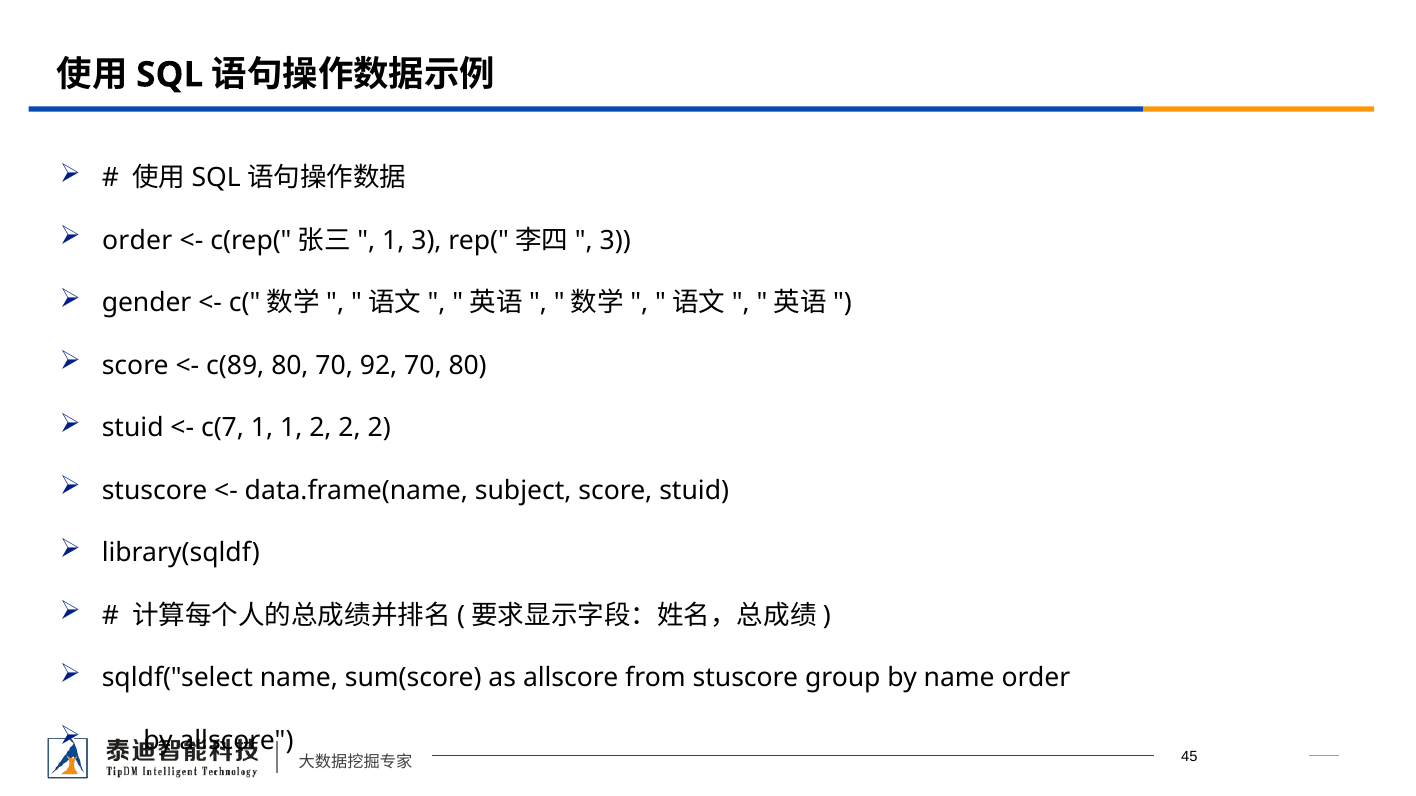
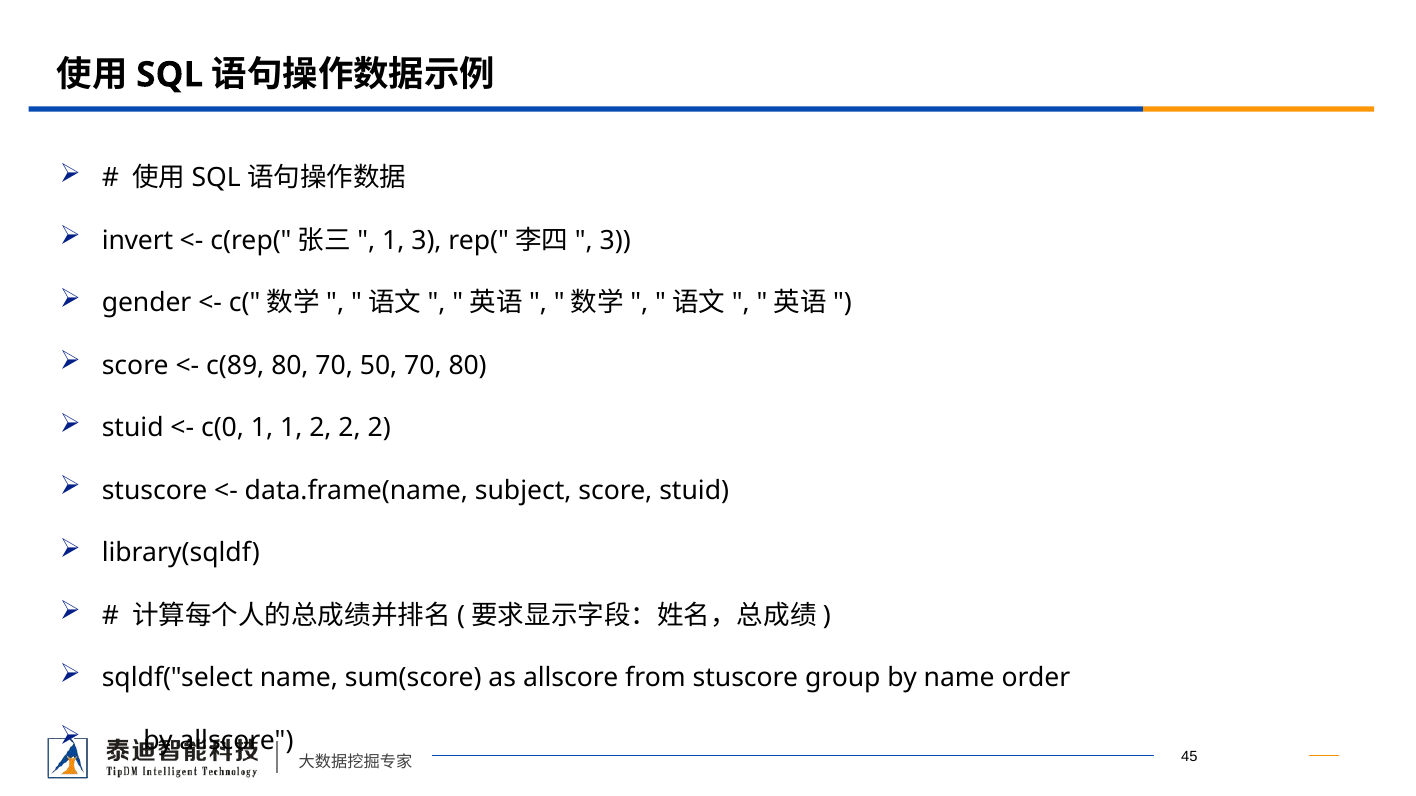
order: order -> invert (137, 241)
92: 92 -> 50 (379, 366)
c(7: c(7 -> c(0 (223, 428)
